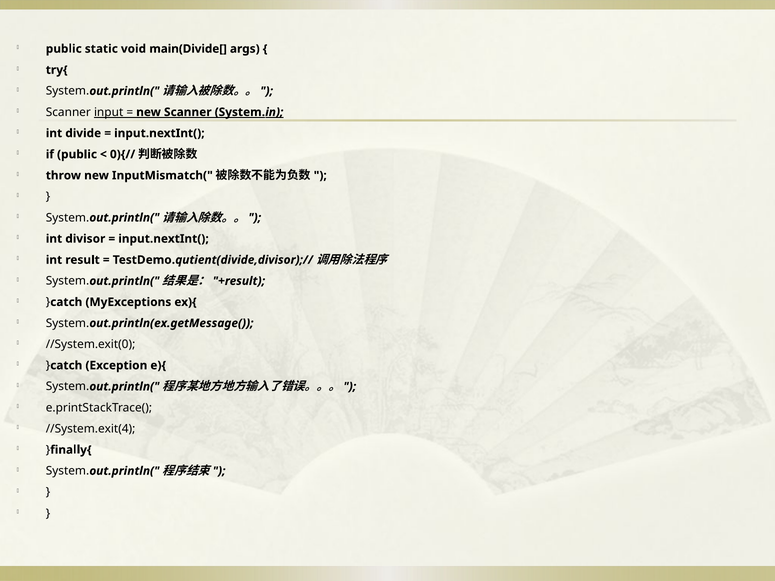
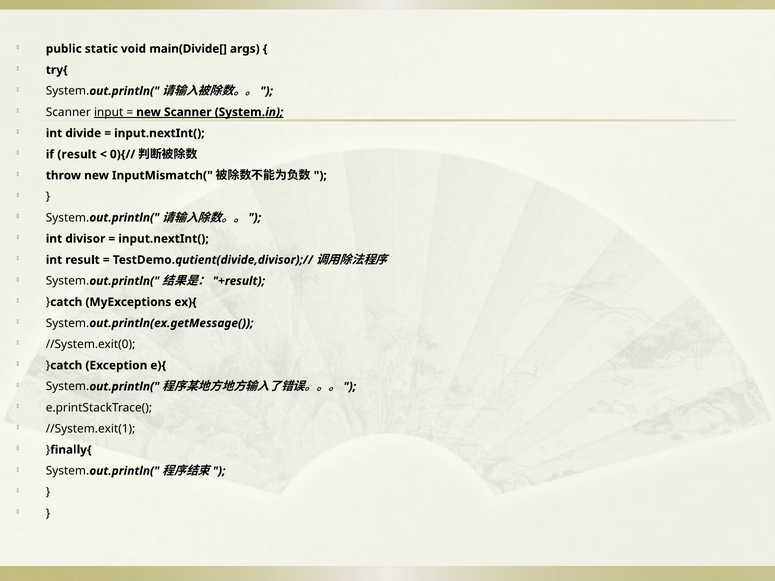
if public: public -> result (77, 154)
//System.exit(4: //System.exit(4 -> //System.exit(1 (91, 429)
